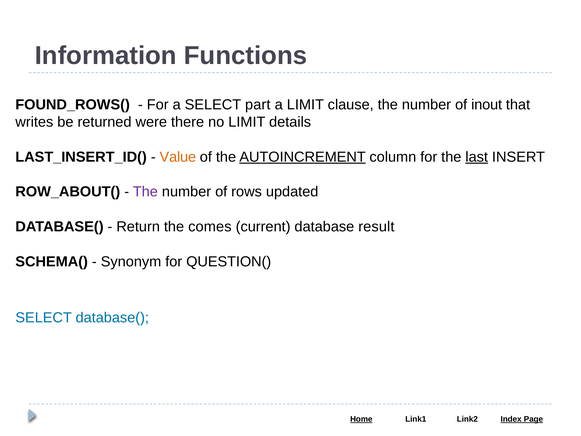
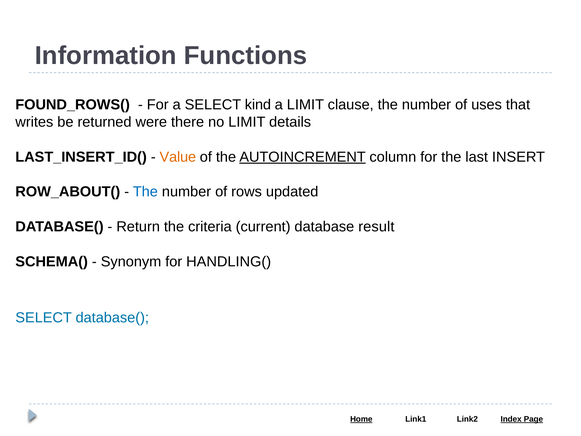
part: part -> kind (258, 105)
inout: inout -> uses (487, 105)
last underline: present -> none (477, 157)
The colour: purple -> blue (145, 192)
comes: comes -> criteria (210, 227)
QUESTION(: QUESTION( -> HANDLING( (229, 261)
